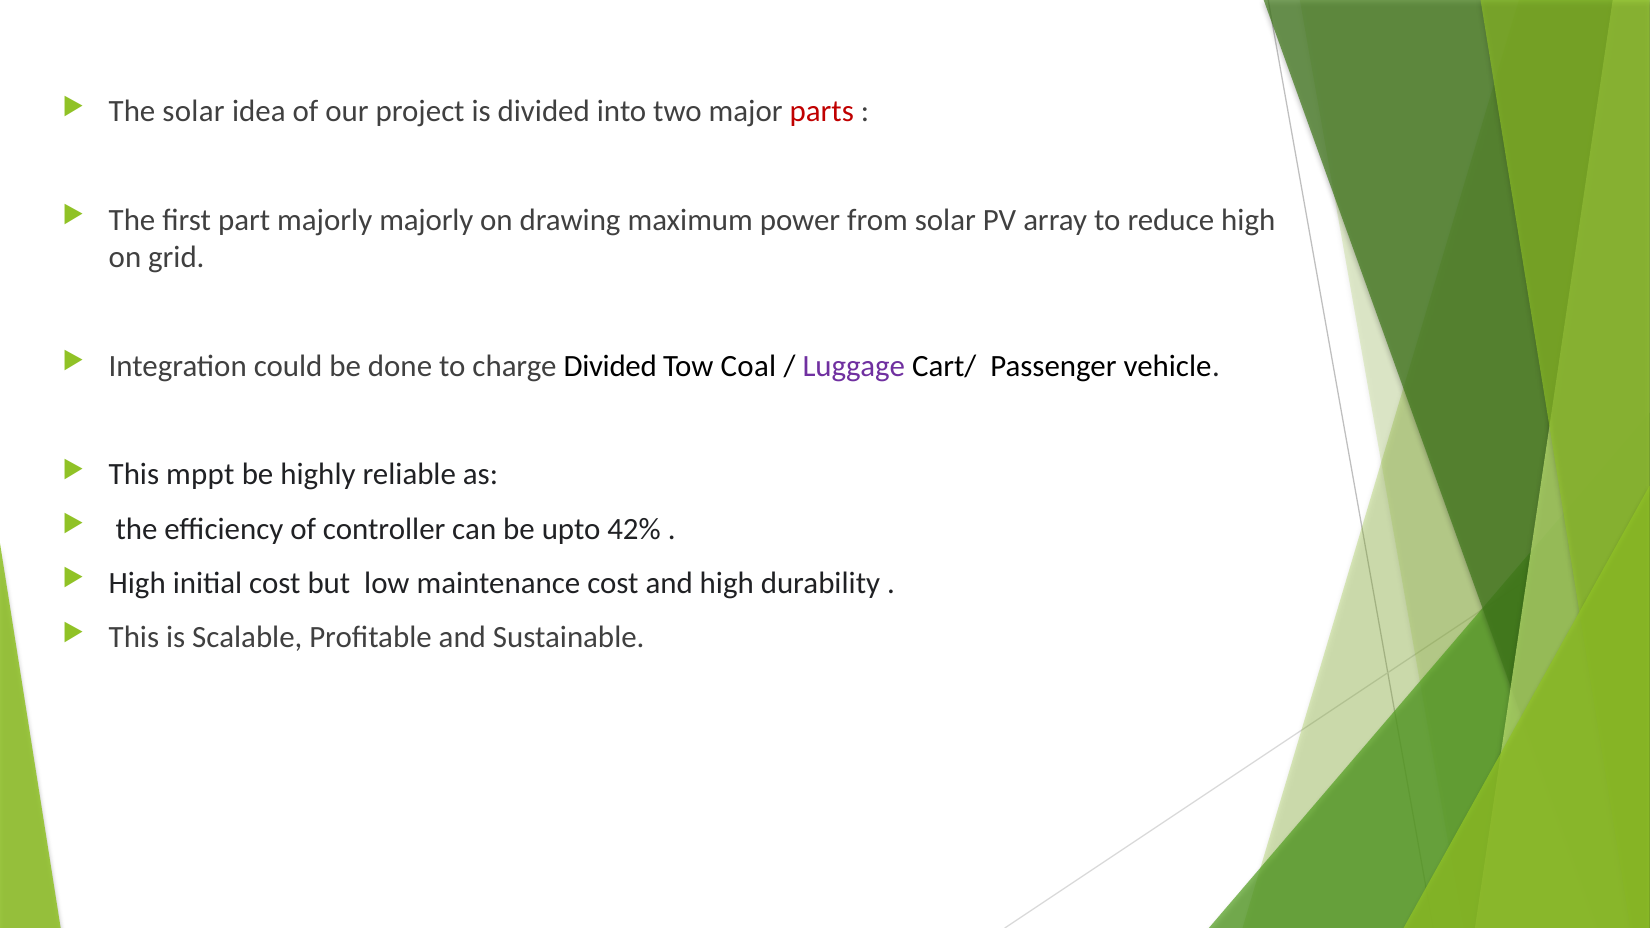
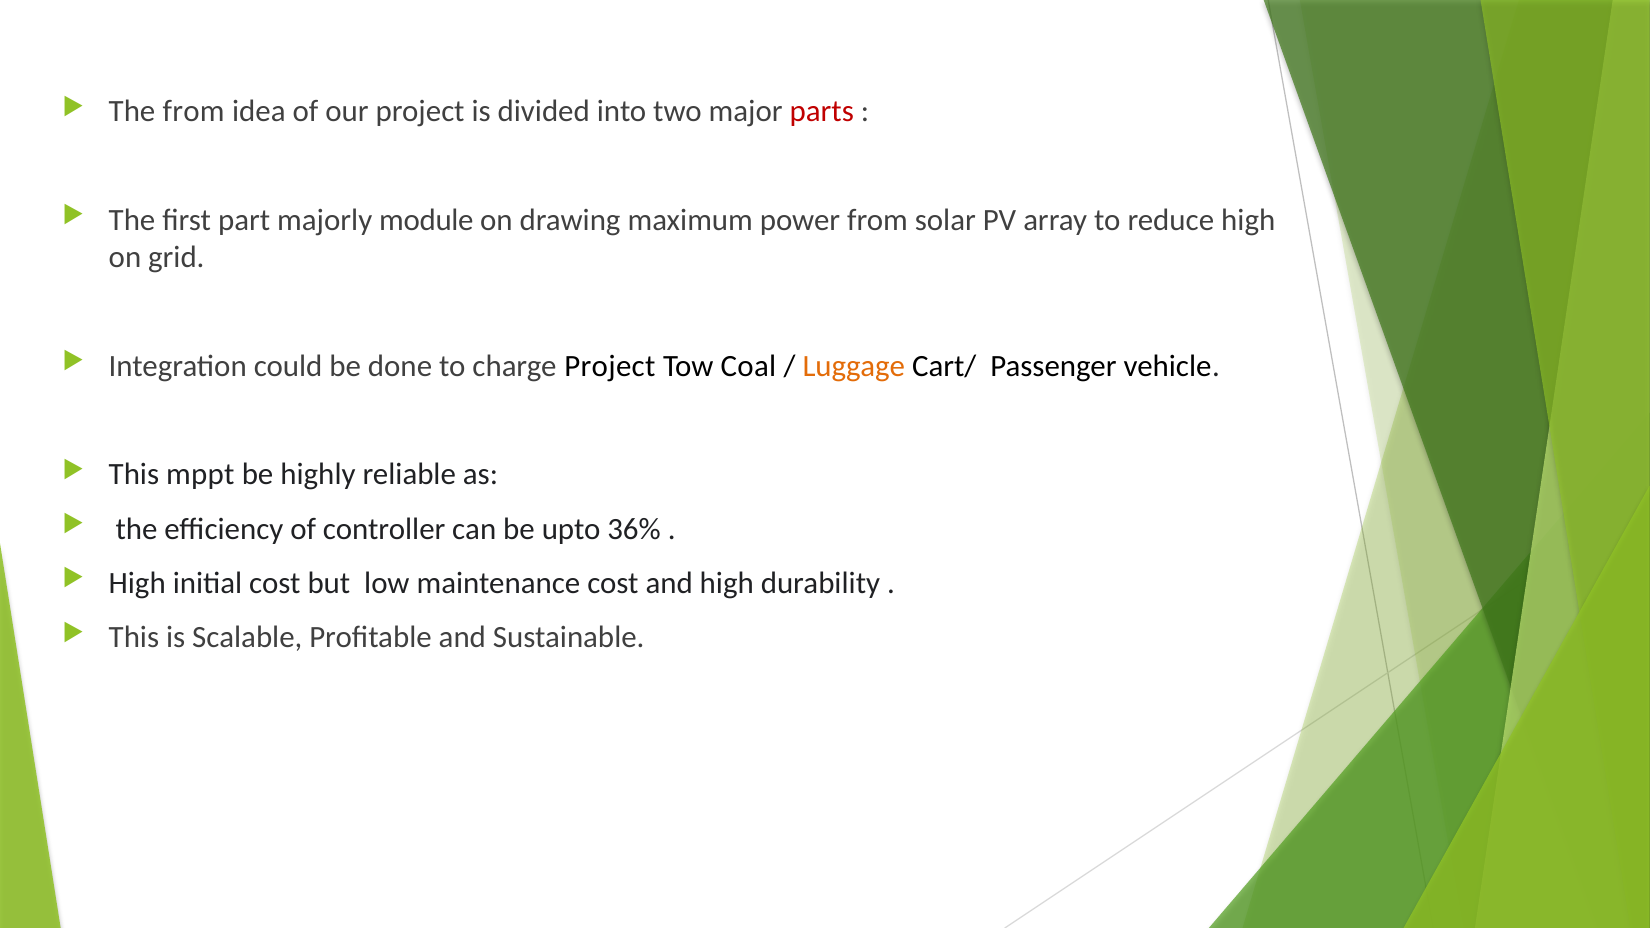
The solar: solar -> from (194, 112)
majorly majorly: majorly -> module (426, 220)
charge Divided: Divided -> Project (610, 366)
Luggage colour: purple -> orange (854, 366)
42%: 42% -> 36% (634, 529)
